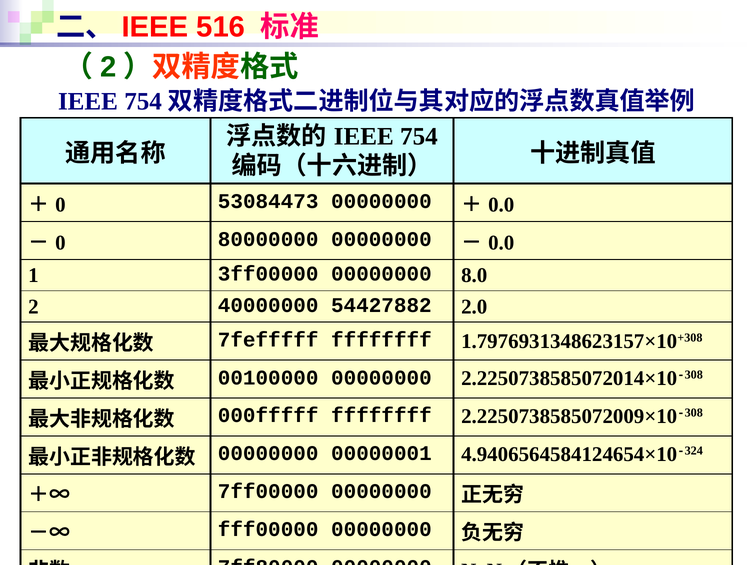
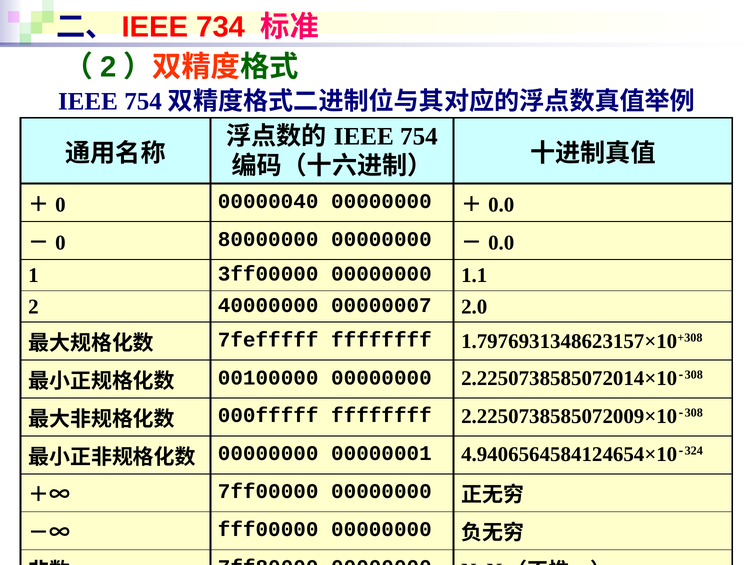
516: 516 -> 734 (221, 27)
53084473: 53084473 -> 00000040 (268, 201)
8.0: 8.0 -> 1.1 (474, 275)
54427882: 54427882 -> 00000007 (381, 305)
